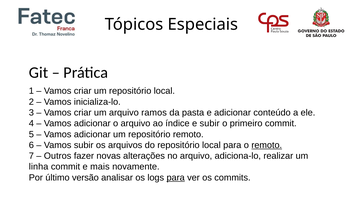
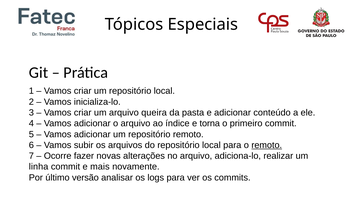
ramos: ramos -> queira (154, 113)
e subir: subir -> torna (210, 124)
Outros: Outros -> Ocorre (58, 156)
para underline: present -> none (176, 178)
